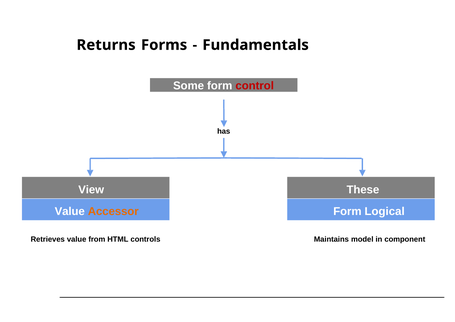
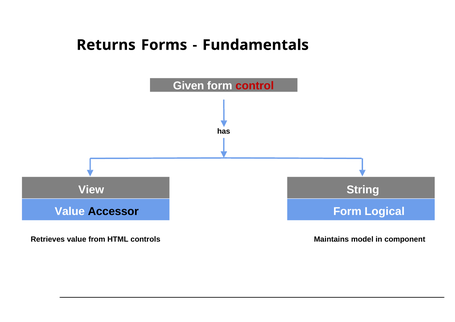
Some: Some -> Given (189, 86)
These: These -> String (363, 190)
Accessor colour: orange -> black (113, 211)
